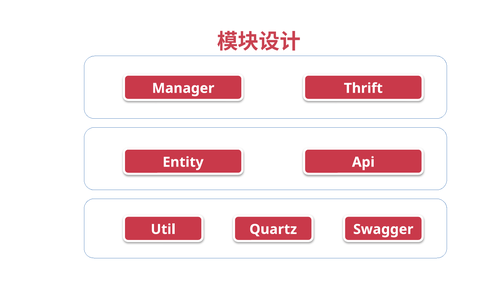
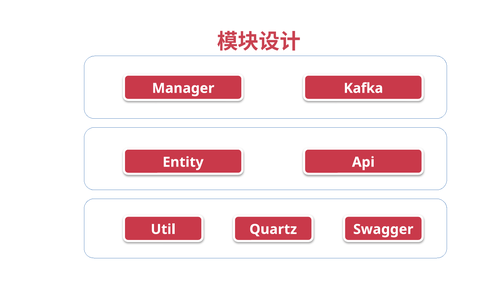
Thrift: Thrift -> Kafka (363, 88)
